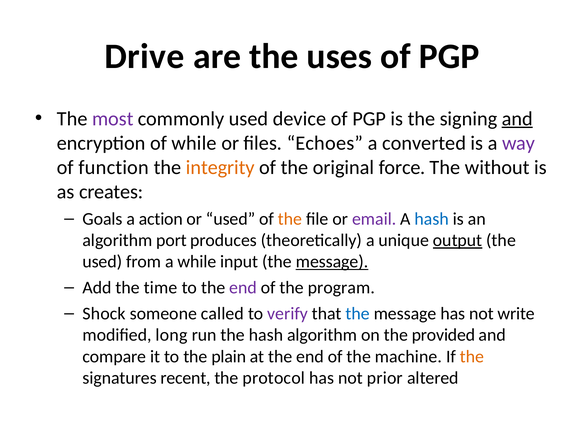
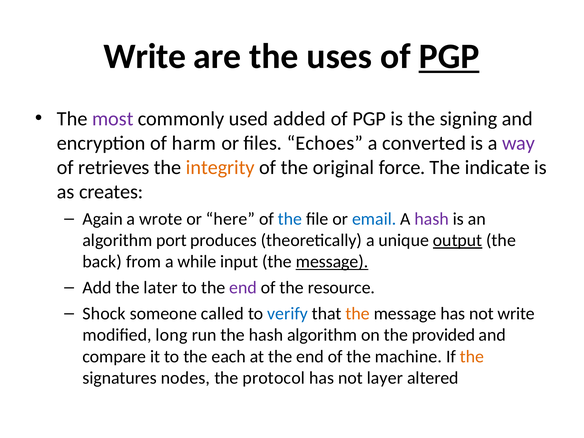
Drive: Drive -> Write (145, 57)
PGP underline: none -> present (449, 57)
device: device -> added (299, 119)
and underline: present -> none (517, 119)
of while: while -> harm (194, 143)
function: function -> retrieves (114, 167)
without: without -> indicate (497, 167)
Goals: Goals -> Again (103, 219)
action: action -> wrote (161, 219)
or used: used -> here (230, 219)
the colour: orange -> blue (290, 219)
email colour: purple -> blue (374, 219)
hash colour: blue -> purple (432, 219)
used: used -> back (102, 262)
time: time -> later (161, 288)
program: program -> resource (341, 288)
verify colour: purple -> blue (288, 314)
the colour: blue -> orange (358, 314)
plain: plain -> each (229, 356)
recent: recent -> nodes (185, 378)
prior: prior -> layer (385, 378)
